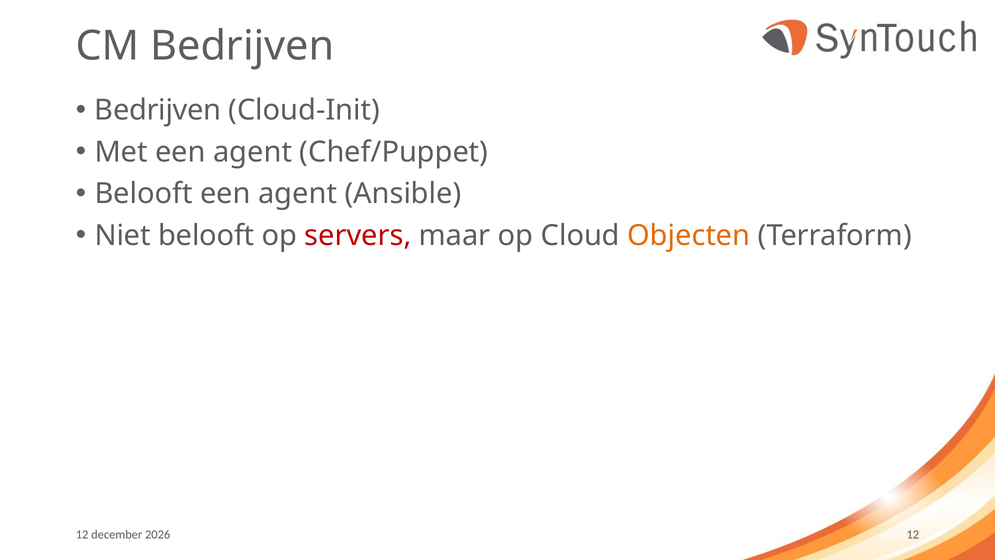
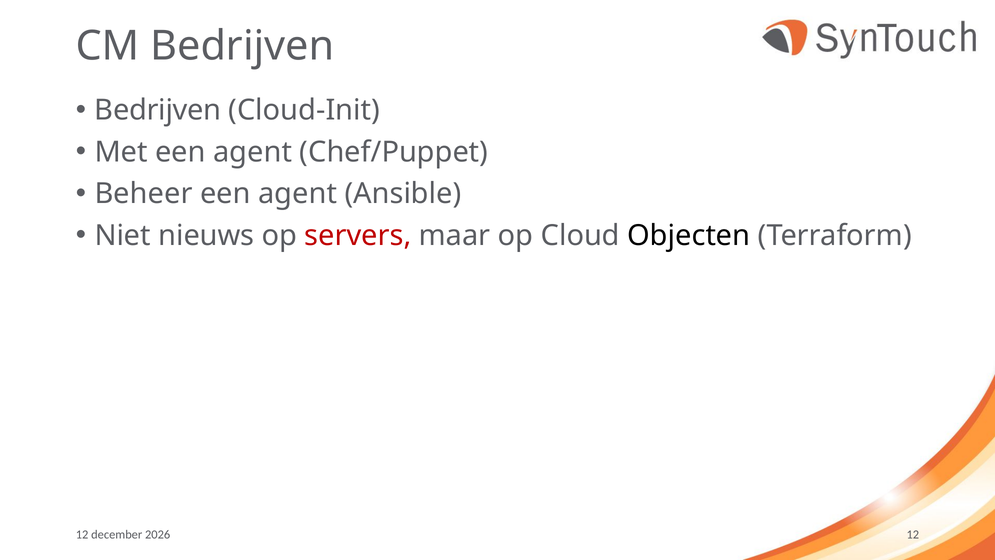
Belooft: Belooft -> Beheer (144, 194)
Niet belooft: belooft -> nieuws (206, 235)
Objecten colour: orange -> black (689, 235)
